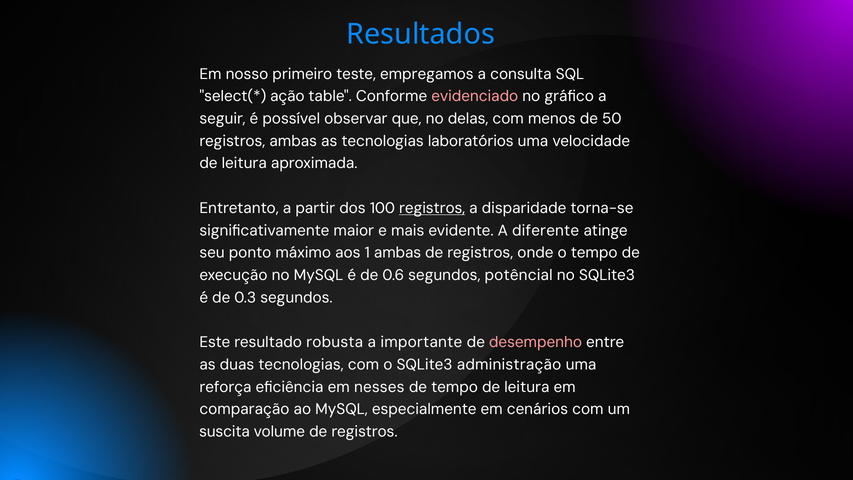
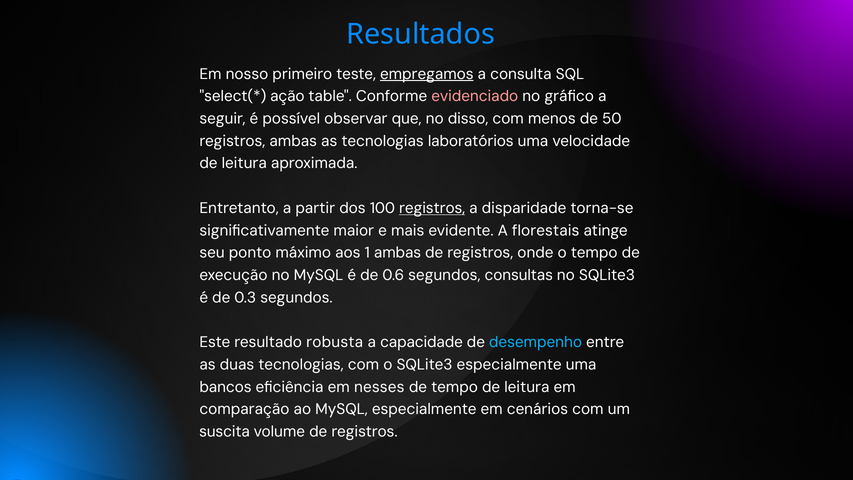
empregamos underline: none -> present (427, 74)
delas: delas -> disso (468, 119)
diferente: diferente -> florestais (546, 230)
potêncial: potêncial -> consultas (519, 275)
importante: importante -> capacidade (421, 342)
desempenho colour: pink -> light blue (536, 342)
SQLite3 administração: administração -> especialmente (509, 365)
reforça: reforça -> bancos (225, 387)
